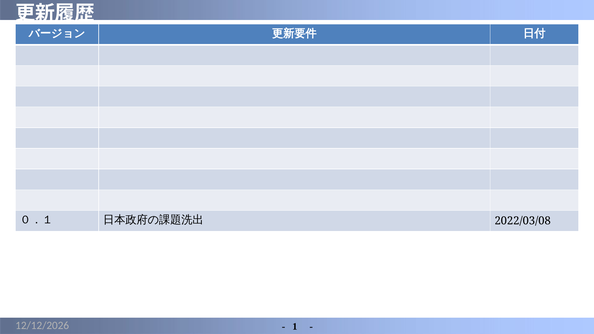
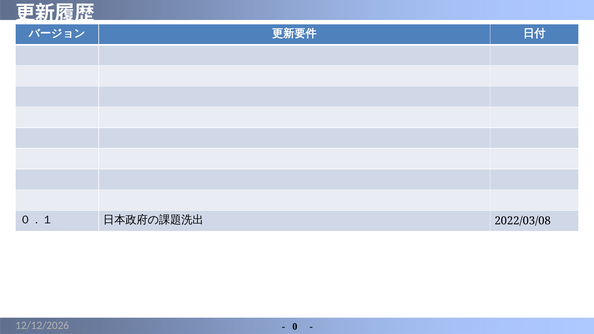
1: 1 -> 0 (295, 327)
